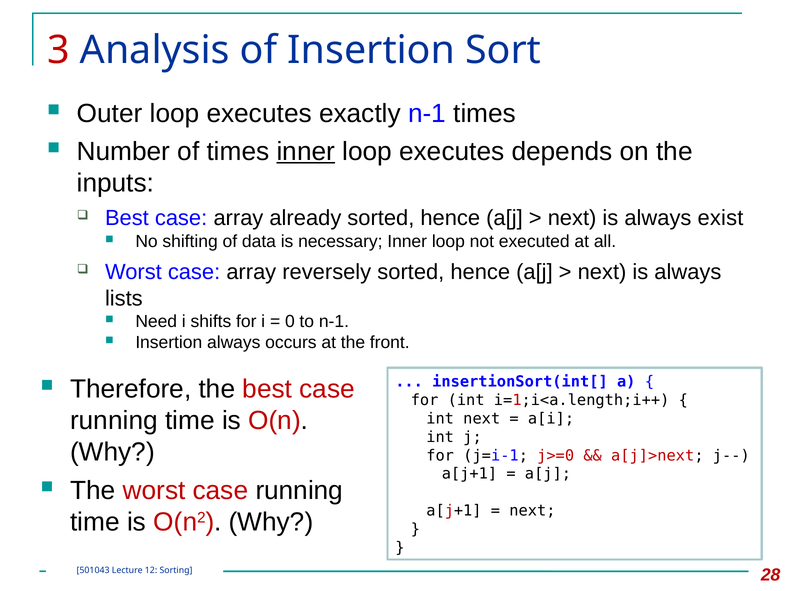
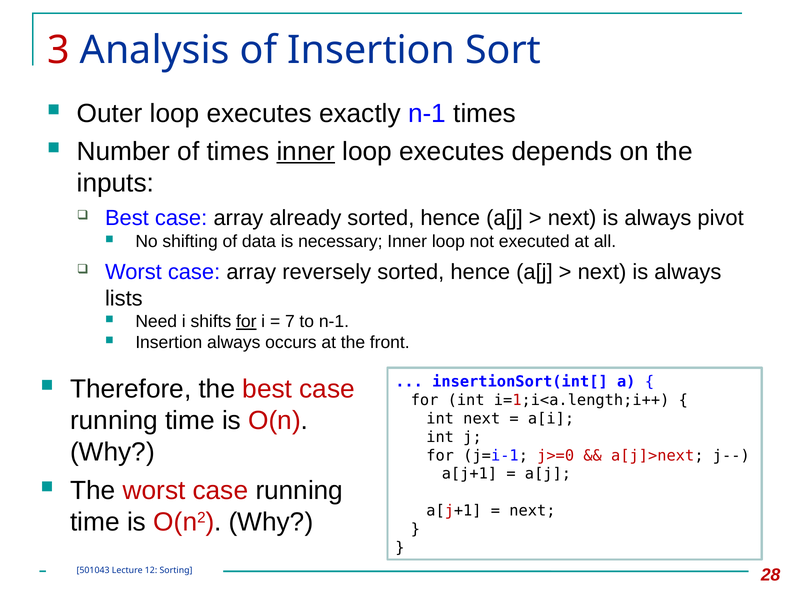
exist: exist -> pivot (721, 218)
for underline: none -> present (246, 322)
0: 0 -> 7 (290, 322)
